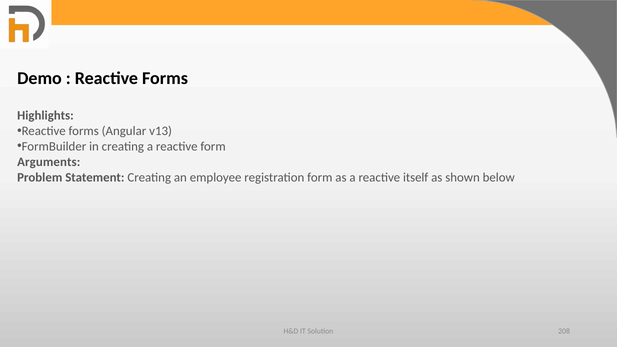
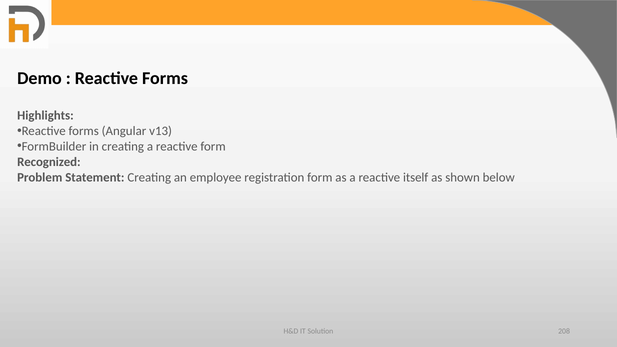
Arguments: Arguments -> Recognized (49, 162)
